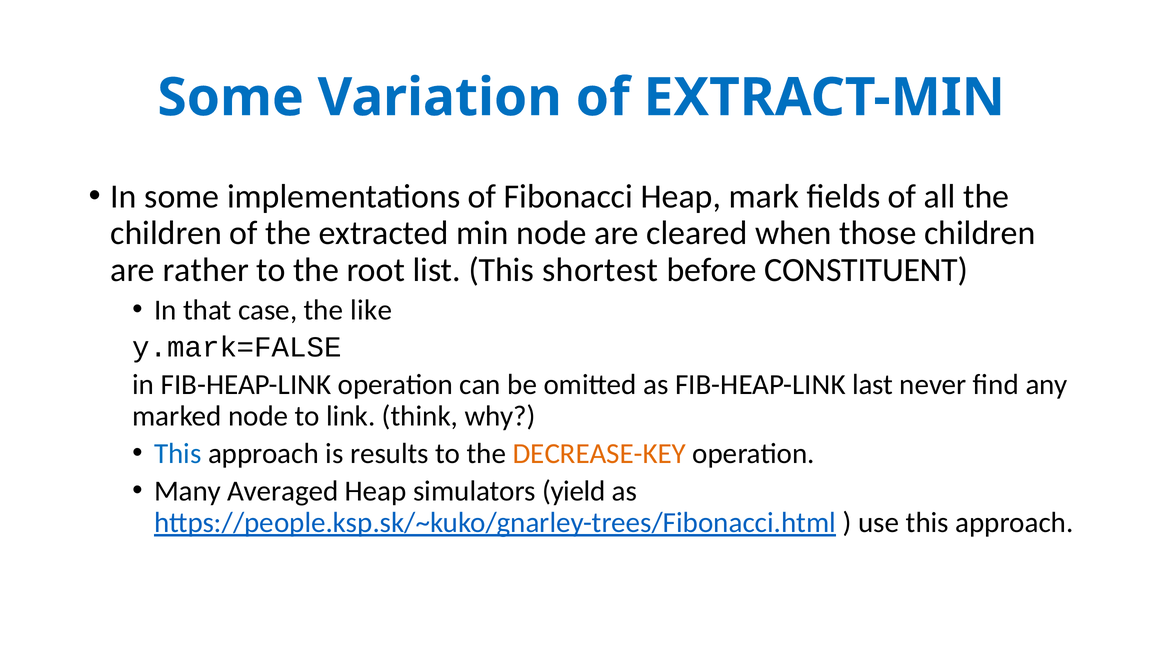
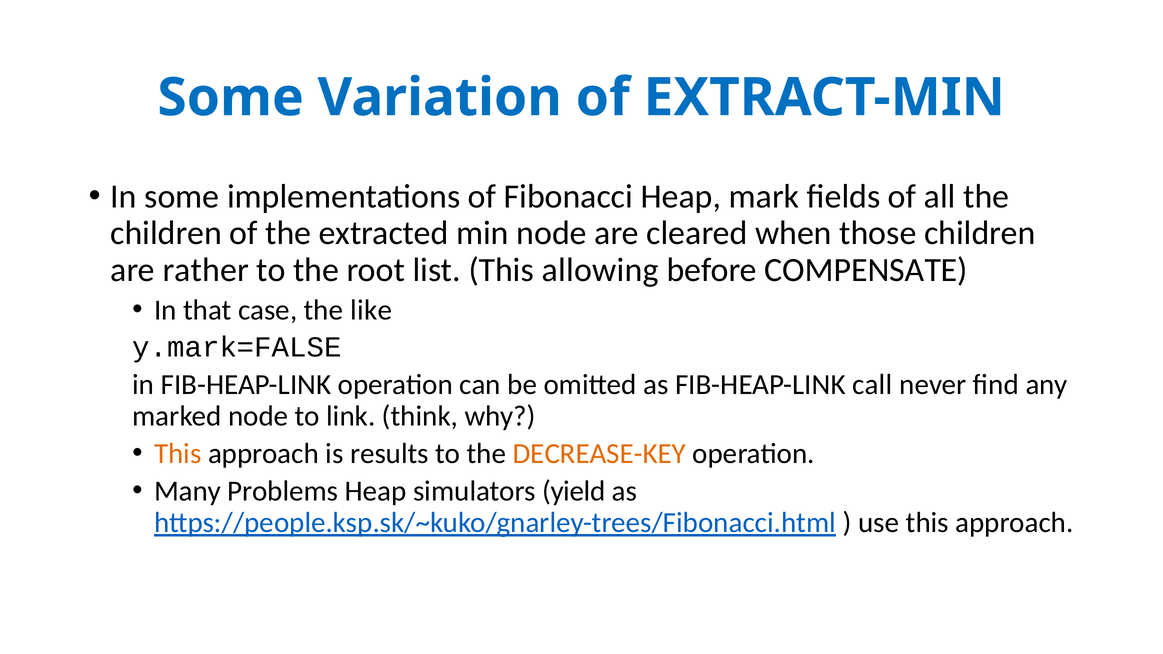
shortest: shortest -> allowing (600, 270)
CONSTITUENT: CONSTITUENT -> COMPENSATE (866, 270)
last: last -> call (872, 385)
This colour: blue -> orange (178, 454)
Averaged: Averaged -> Problems (283, 491)
